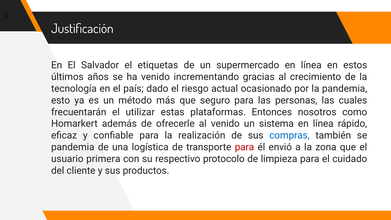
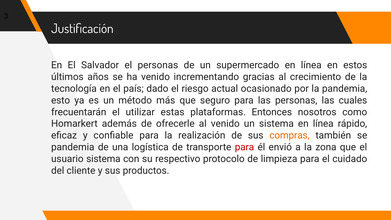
el etiquetas: etiquetas -> personas (158, 65)
compras colour: blue -> orange (289, 135)
usuario primera: primera -> sistema (103, 159)
